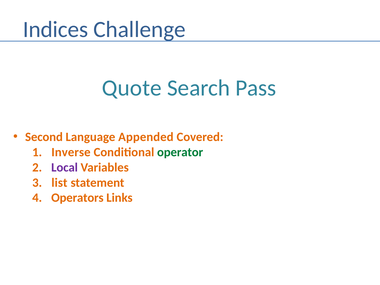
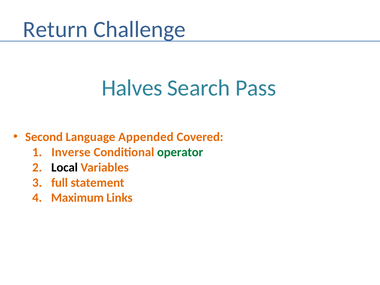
Indices: Indices -> Return (55, 30)
Quote: Quote -> Halves (132, 88)
Local colour: purple -> black (65, 167)
list: list -> full (60, 183)
Operators: Operators -> Maximum (77, 198)
